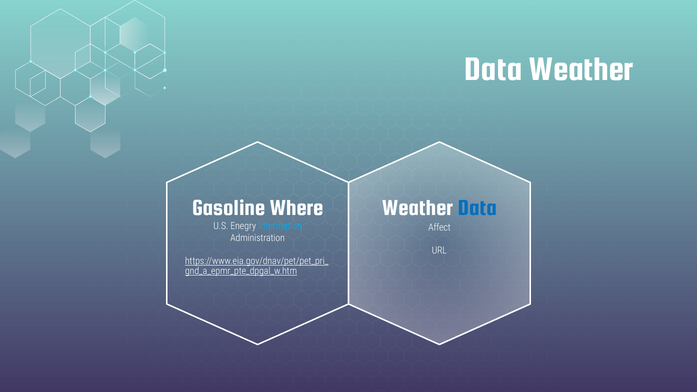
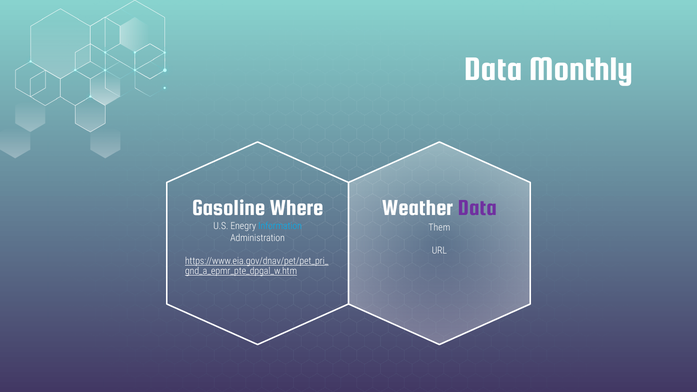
Data Weather: Weather -> Monthly (581, 69)
Data colour: blue -> purple (477, 208)
Affect: Affect -> Them (439, 227)
